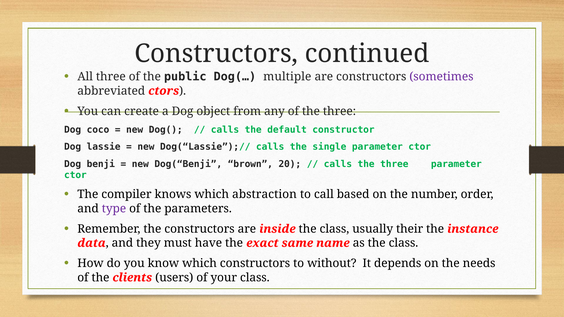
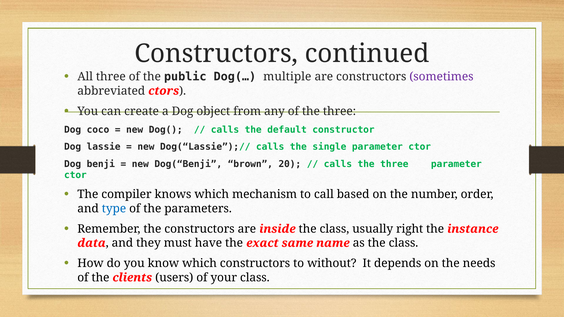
abstraction: abstraction -> mechanism (265, 195)
type colour: purple -> blue (114, 209)
their: their -> right (410, 229)
